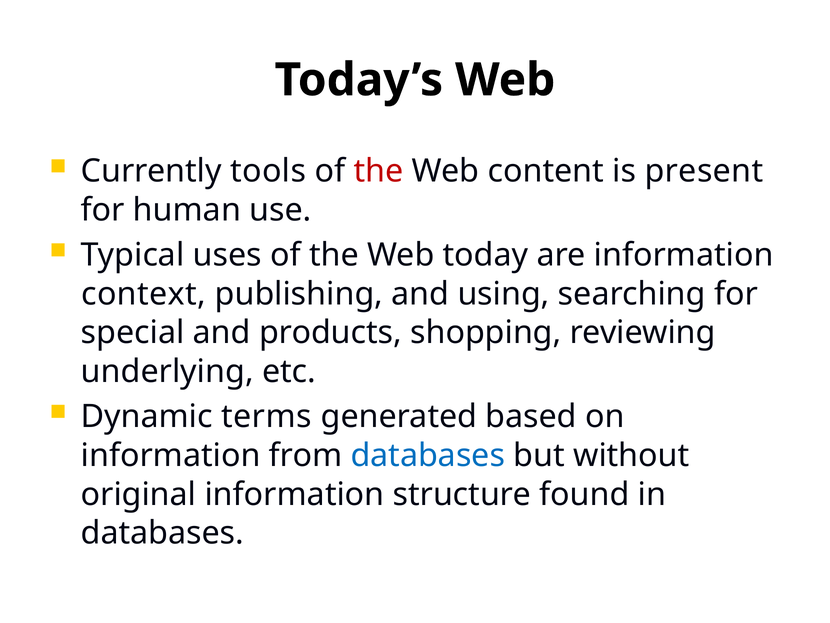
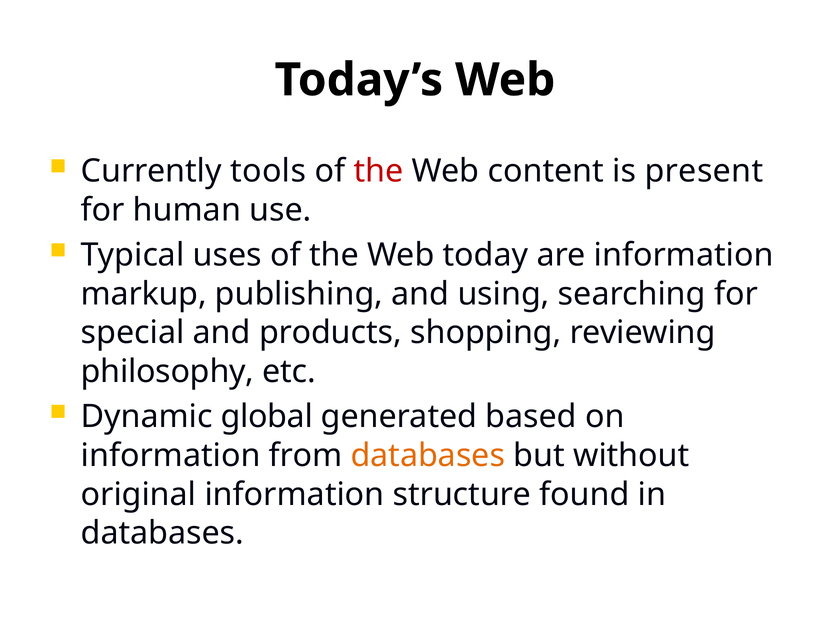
context: context -> markup (144, 294)
underlying: underlying -> philosophy (167, 371)
terms: terms -> global (267, 416)
databases colour: blue -> orange (428, 455)
